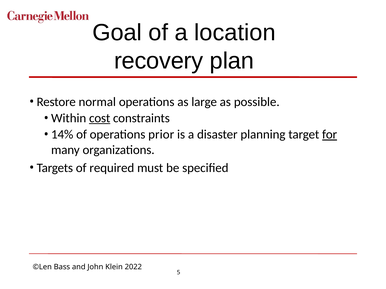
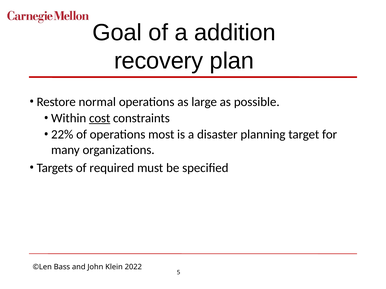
location: location -> addition (235, 33)
14%: 14% -> 22% (62, 135)
prior: prior -> most (161, 135)
for underline: present -> none (330, 135)
